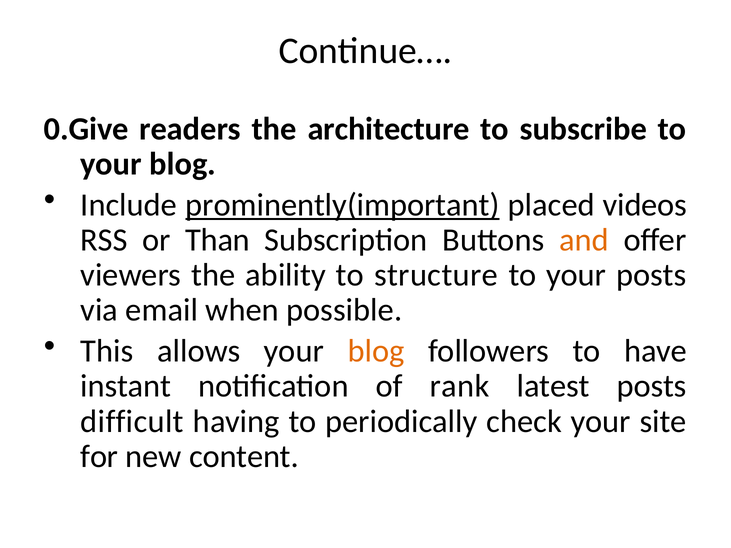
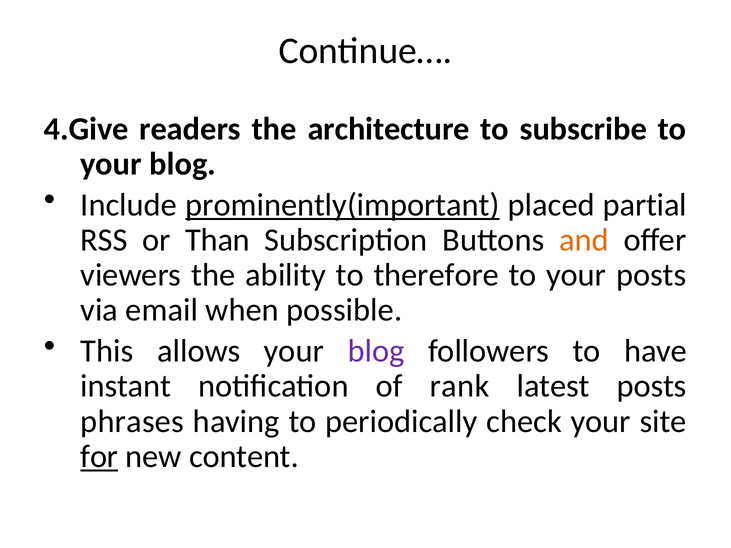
0.Give: 0.Give -> 4.Give (86, 129)
videos: videos -> partial (645, 205)
structure: structure -> therefore (436, 275)
blog colour: orange -> purple (376, 351)
difficult: difficult -> phrases (132, 422)
for underline: none -> present (99, 457)
